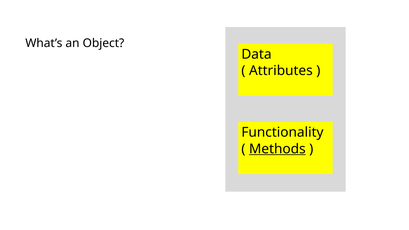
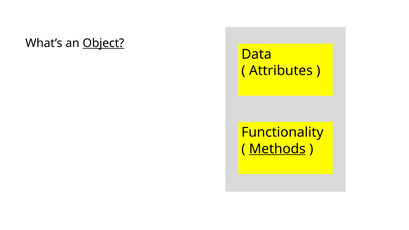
Object underline: none -> present (103, 43)
